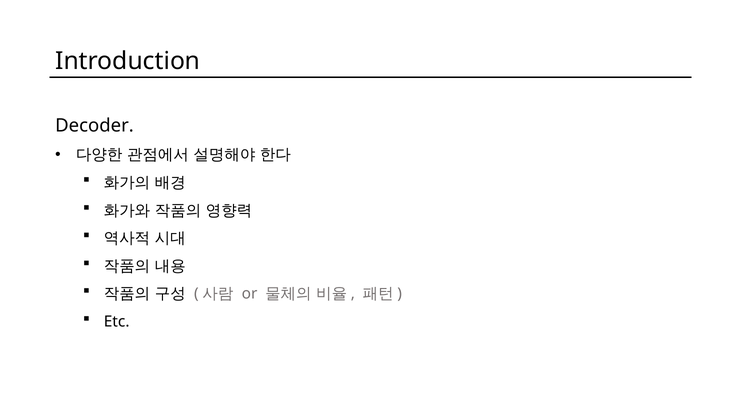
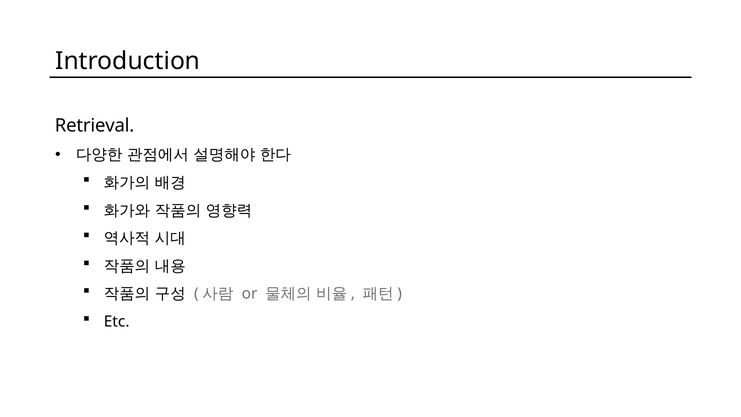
Decoder: Decoder -> Retrieval (95, 125)
